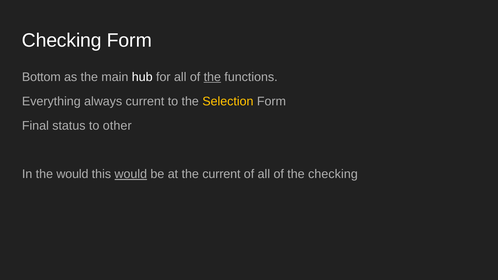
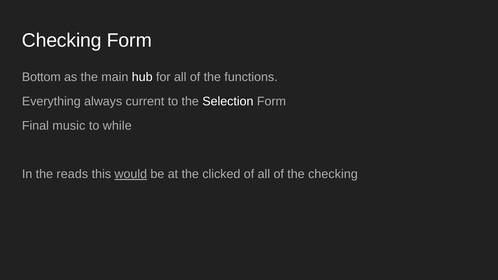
the underline: present -> none (212, 77)
Selection colour: yellow -> white (228, 101)
status: status -> music (69, 126)
other: other -> while (117, 126)
the would: would -> reads (72, 174)
the current: current -> clicked (221, 174)
